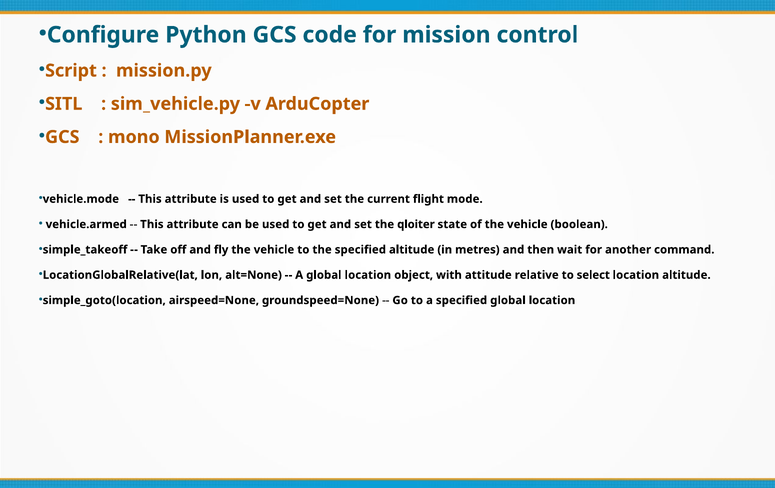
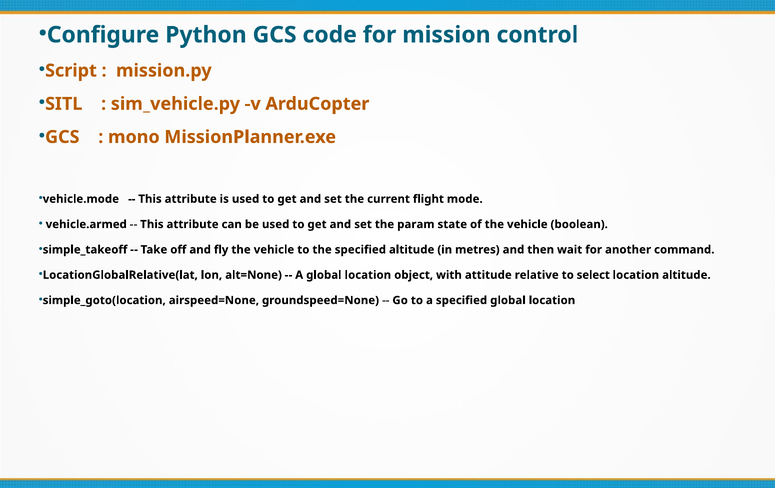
qloiter: qloiter -> param (416, 224)
